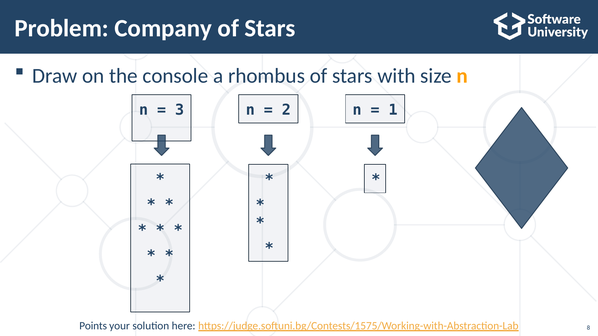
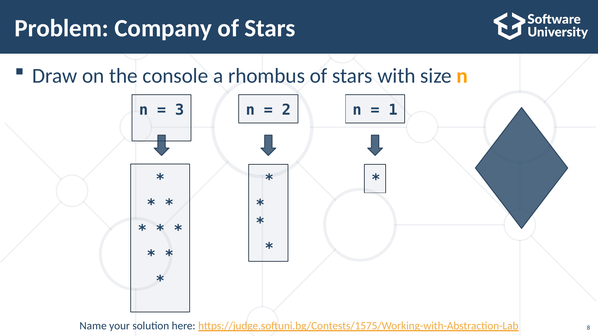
Points: Points -> Name (93, 326)
